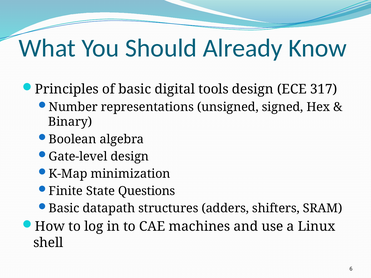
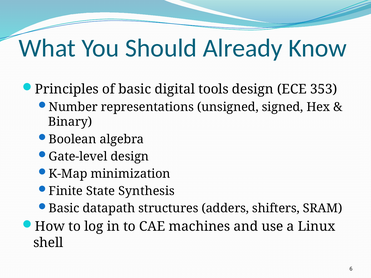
317: 317 -> 353 (324, 89)
Questions: Questions -> Synthesis (147, 191)
